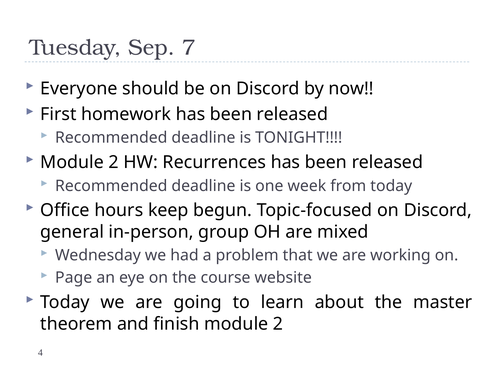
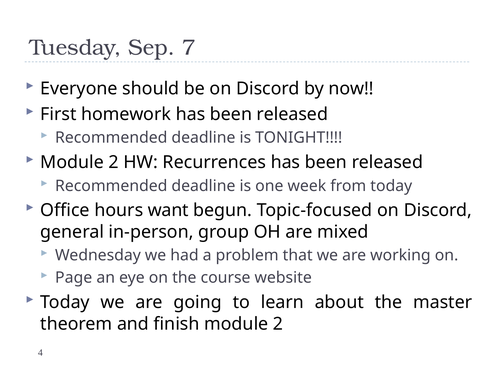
keep: keep -> want (168, 210)
